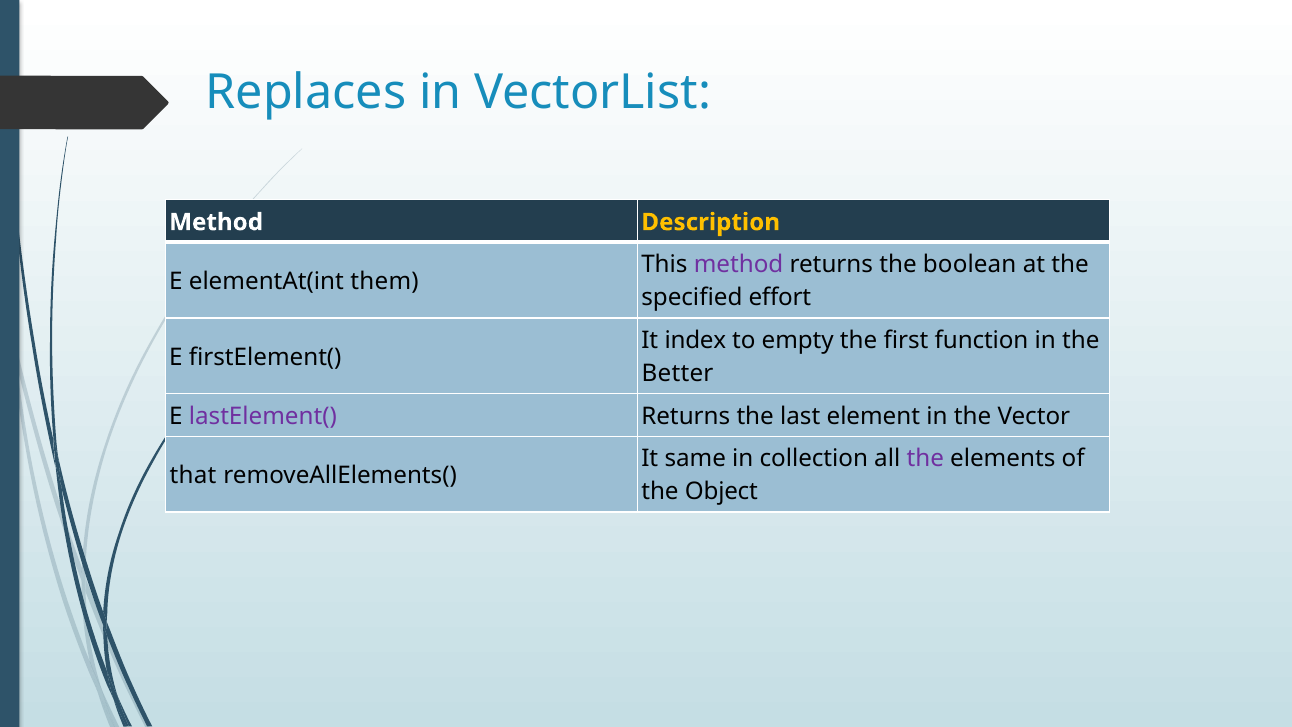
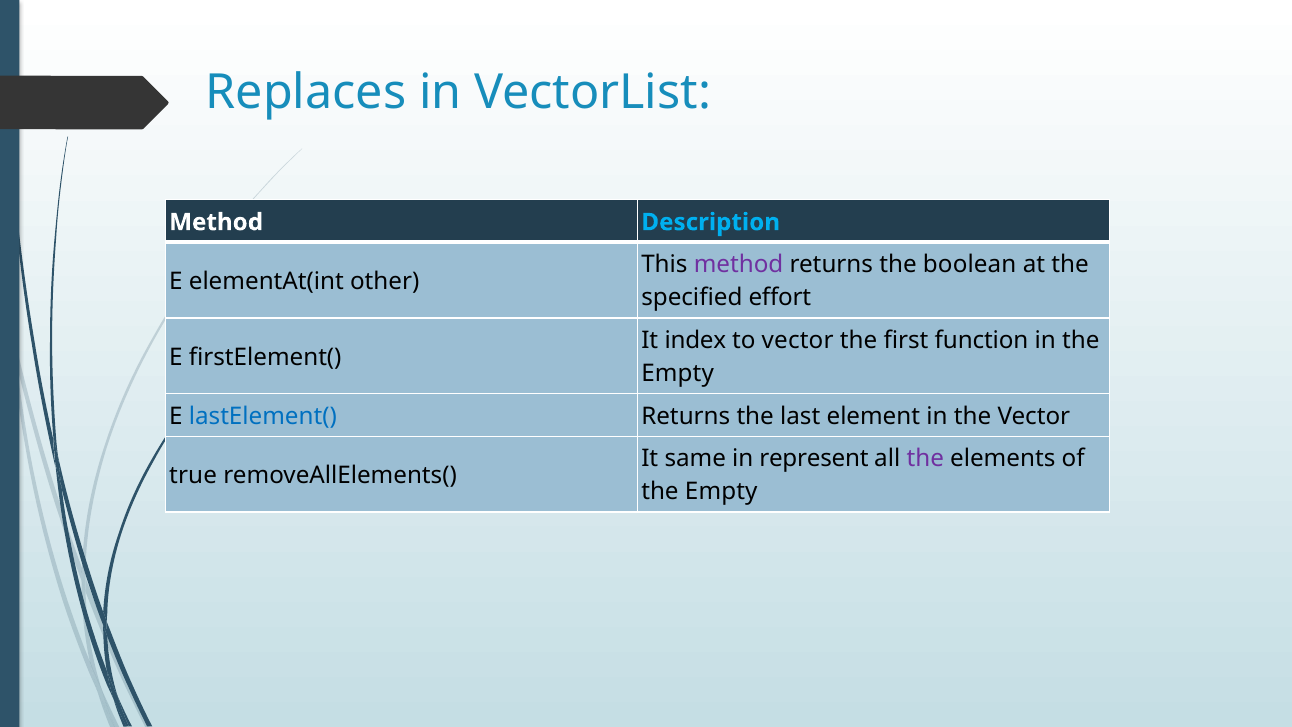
Description colour: yellow -> light blue (711, 222)
them: them -> other (385, 281)
to empty: empty -> vector (798, 340)
Better: Better -> Empty (678, 373)
lastElement( colour: purple -> blue (263, 416)
collection: collection -> represent (814, 459)
that: that -> true (193, 475)
Object: Object -> Empty (721, 492)
